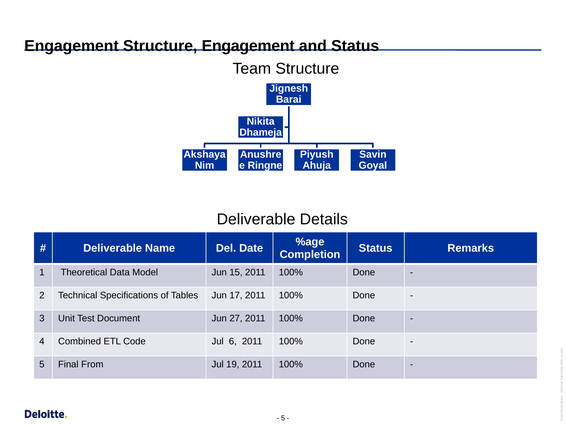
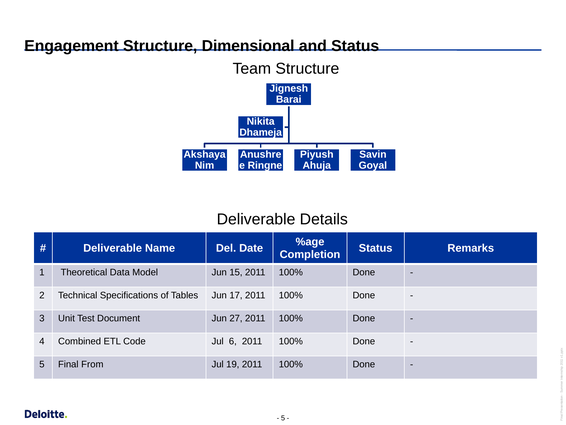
Structure Engagement: Engagement -> Dimensional (248, 46)
